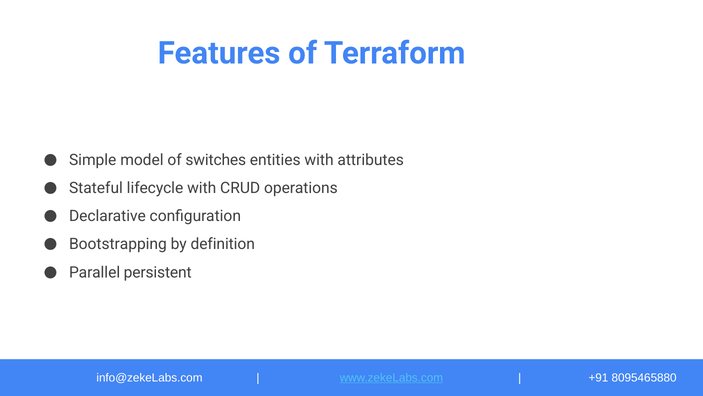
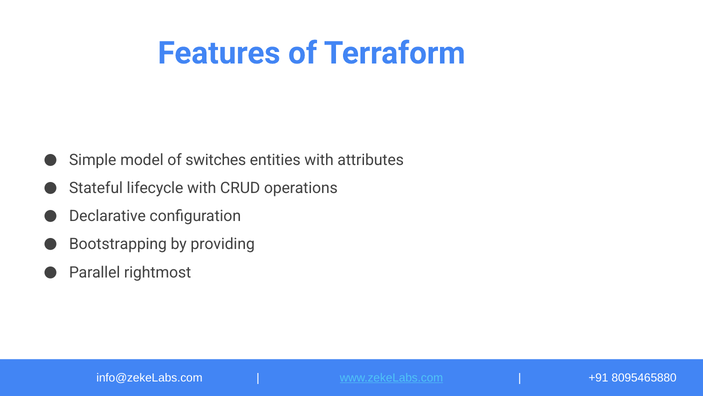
definition: definition -> providing (223, 244)
persistent: persistent -> rightmost (158, 272)
